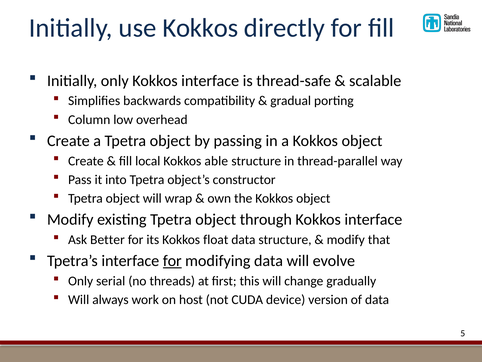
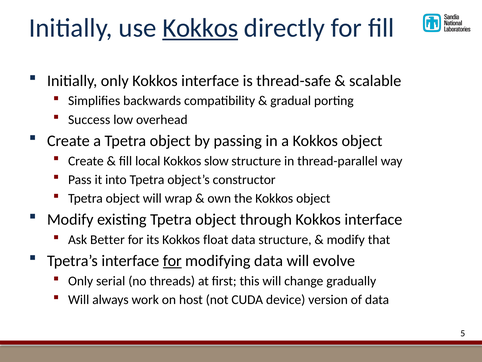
Kokkos underline: none -> present (200, 28)
Column: Column -> Success (89, 119)
able: able -> slow (216, 161)
